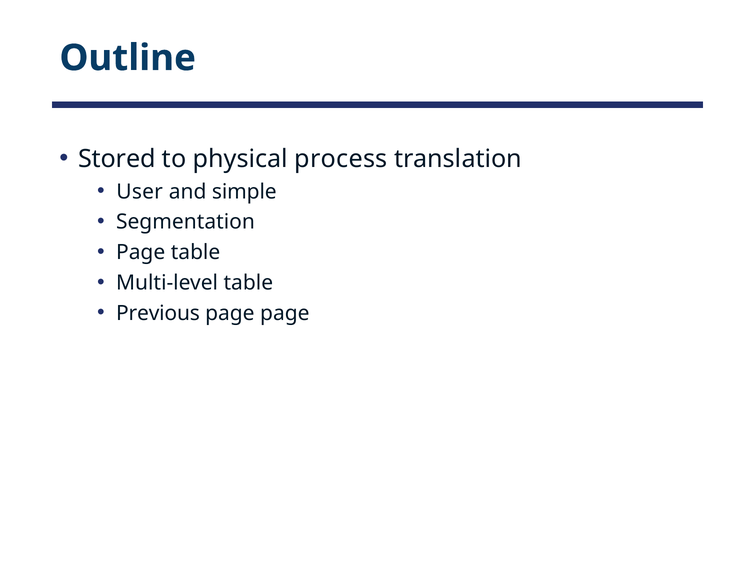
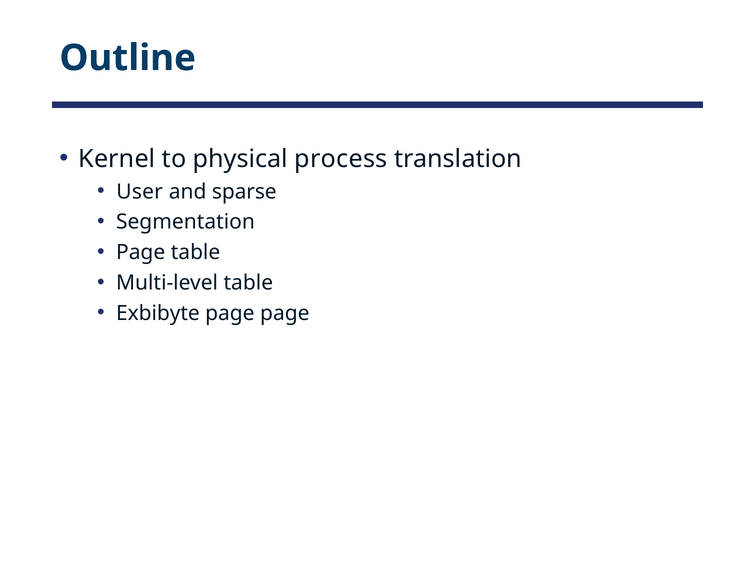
Stored: Stored -> Kernel (117, 159)
simple: simple -> sparse (244, 192)
Previous: Previous -> Exbibyte (158, 313)
